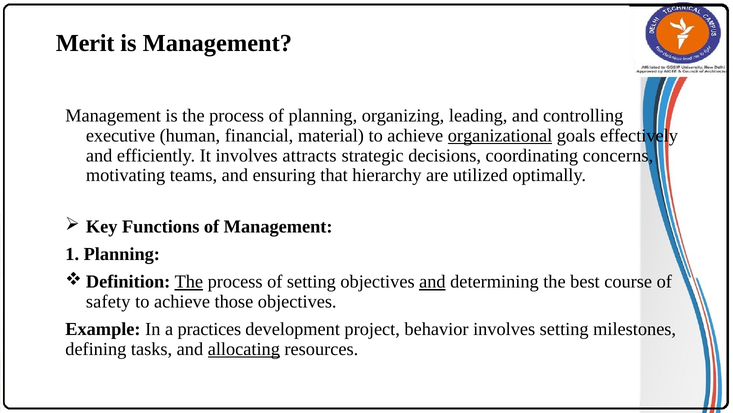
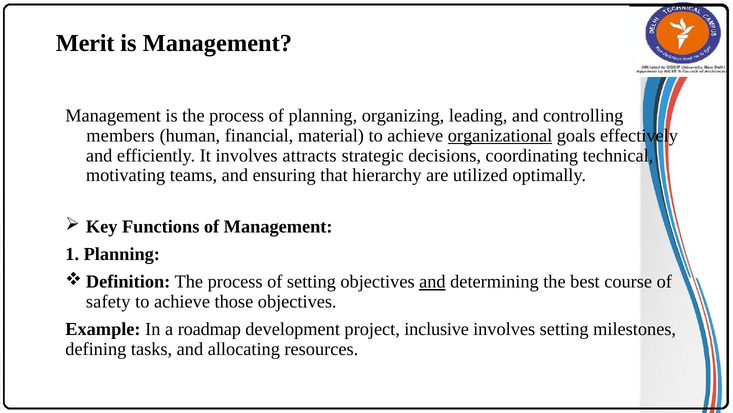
executive: executive -> members (120, 135)
concerns: concerns -> technical (618, 155)
The underline: present -> none (189, 281)
practices: practices -> roadmap (209, 329)
behavior: behavior -> inclusive (437, 329)
allocating underline: present -> none (244, 348)
